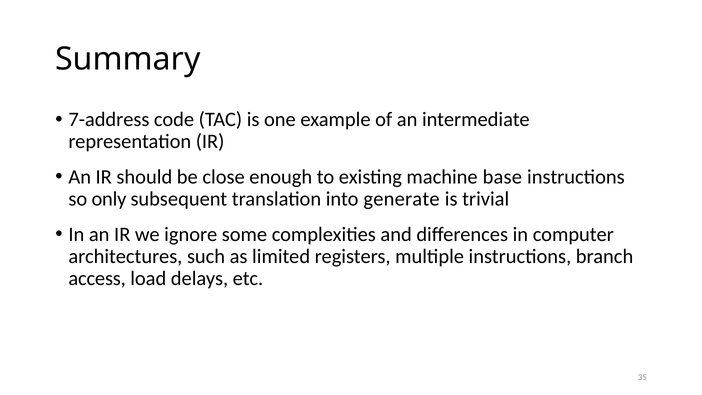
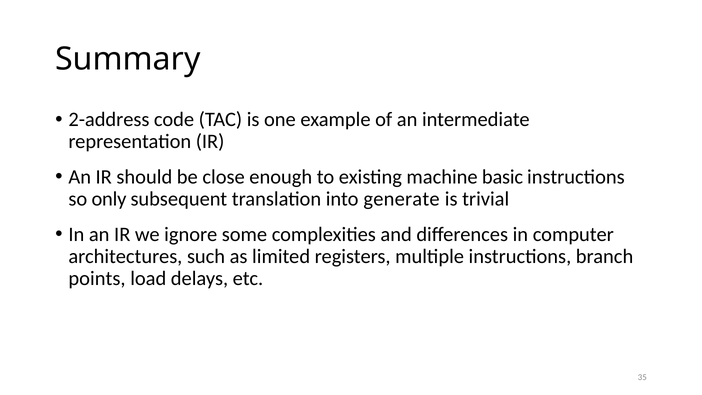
7-address: 7-address -> 2-address (109, 120)
base: base -> basic (503, 177)
access: access -> points (97, 279)
